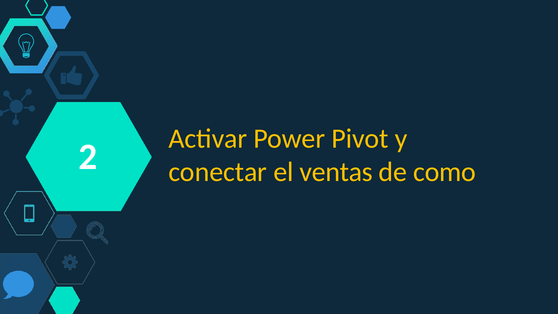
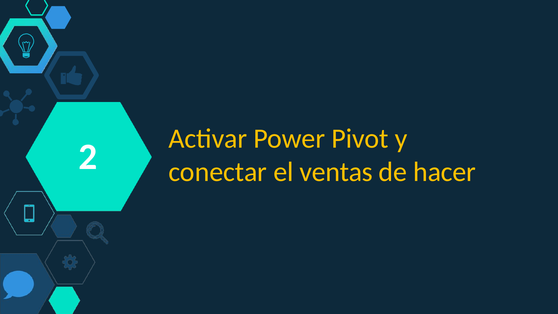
como: como -> hacer (445, 172)
